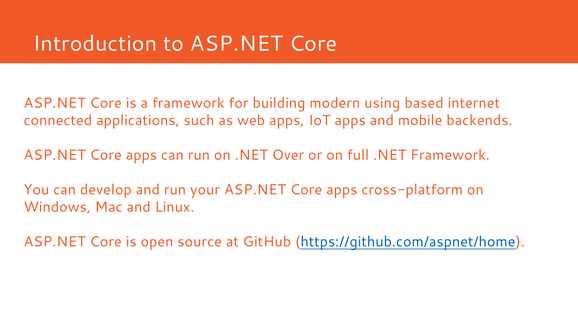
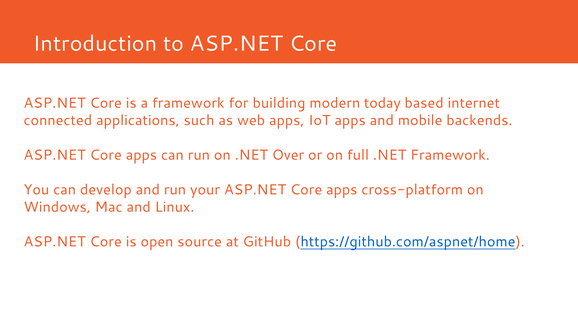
using: using -> today (382, 103)
